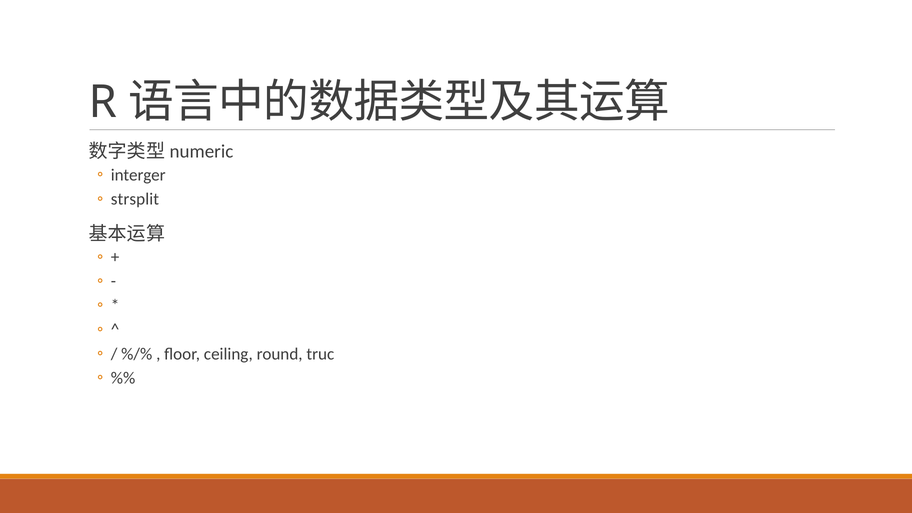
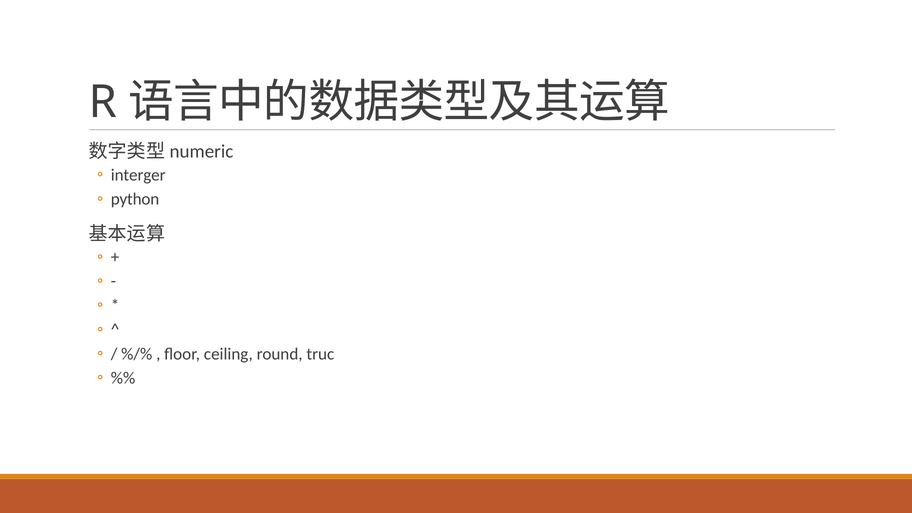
strsplit: strsplit -> python (135, 199)
